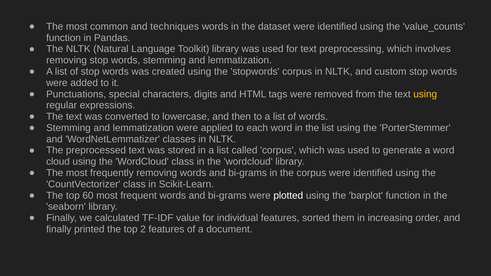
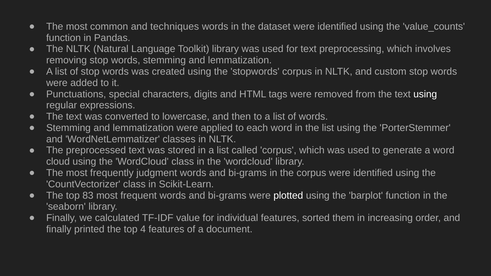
using colour: yellow -> white (425, 94)
frequently removing: removing -> judgment (157, 173)
60: 60 -> 83 (88, 196)
2: 2 -> 4 (143, 229)
